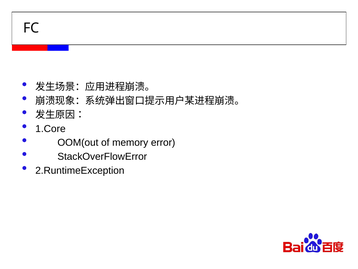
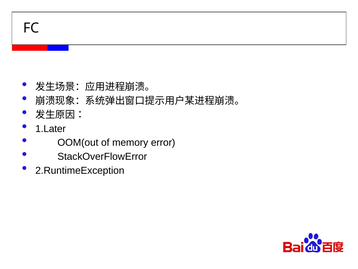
1.Core: 1.Core -> 1.Later (51, 128)
